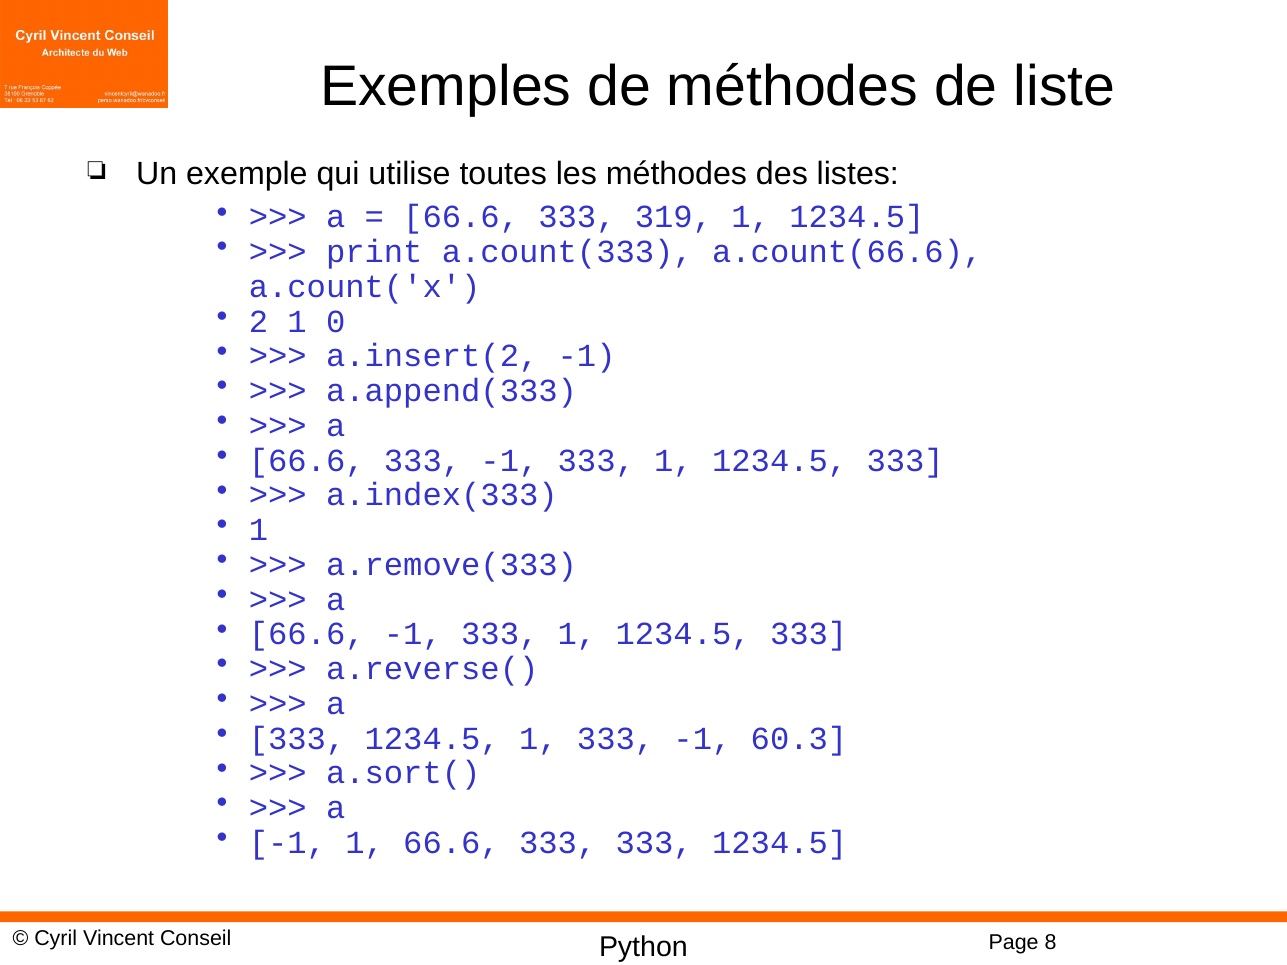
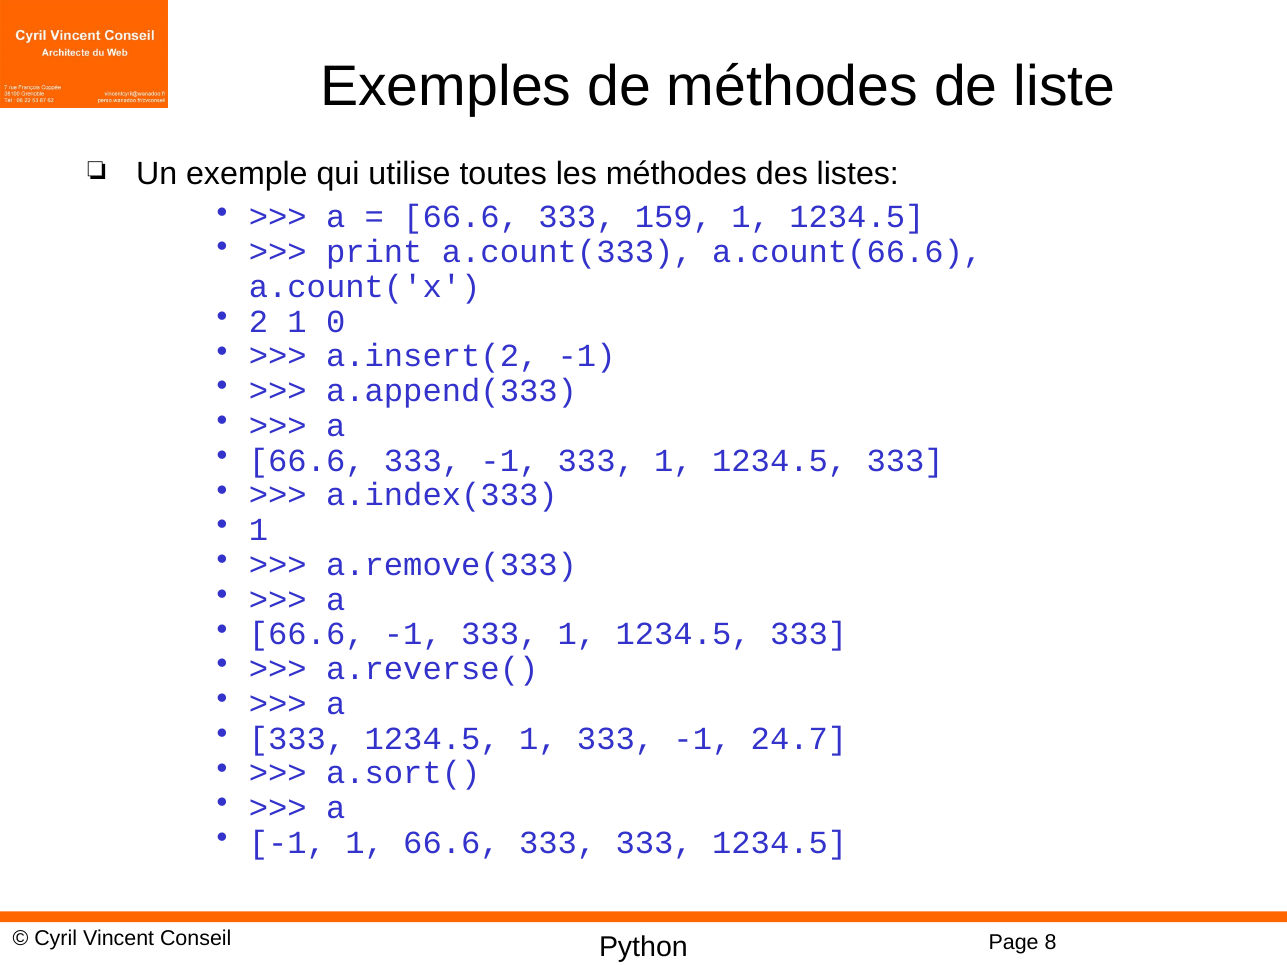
319: 319 -> 159 (673, 217)
60.3: 60.3 -> 24.7 (799, 739)
